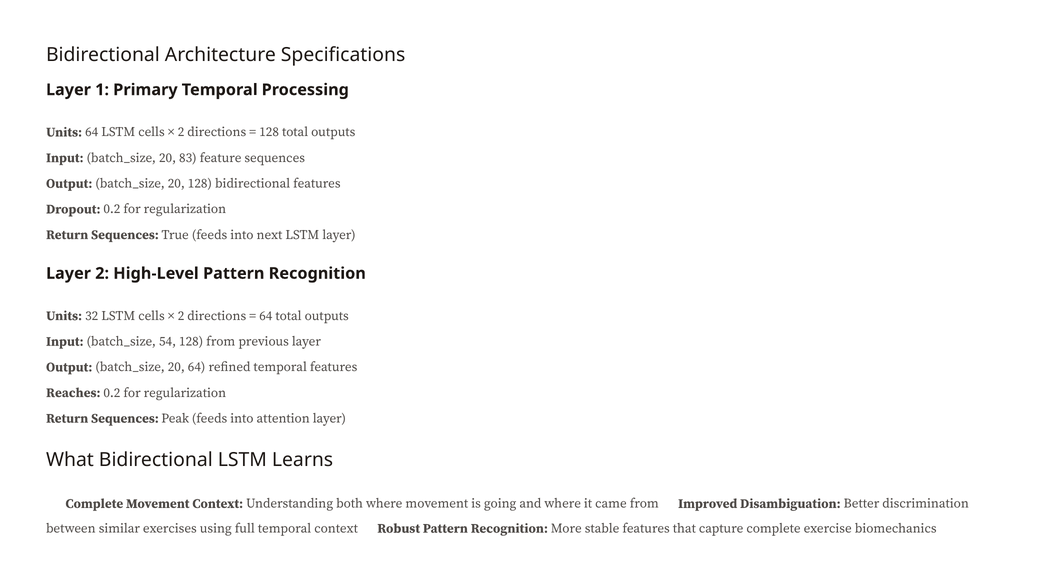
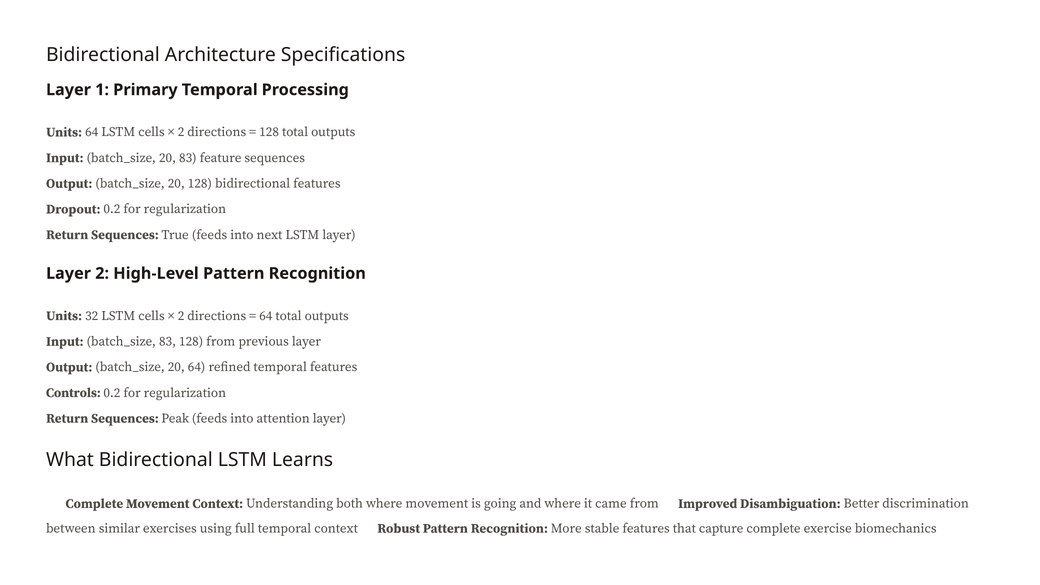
batch_size 54: 54 -> 83 (168, 341)
Reaches: Reaches -> Controls (73, 393)
